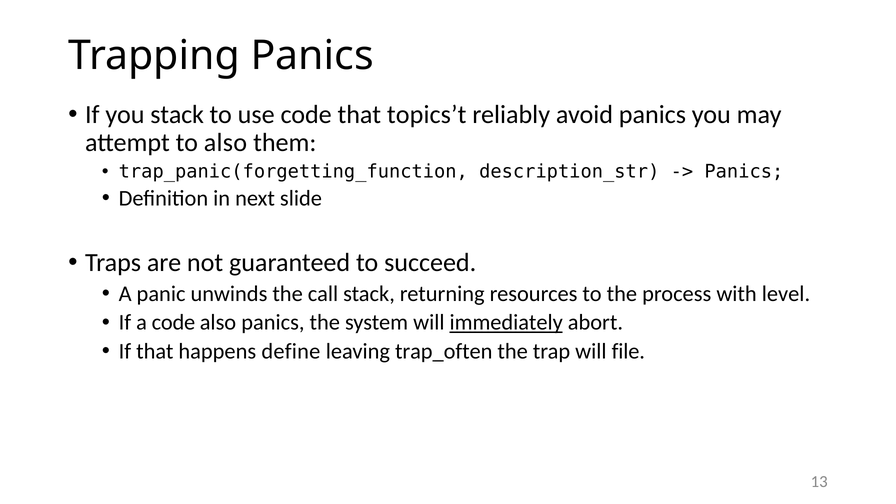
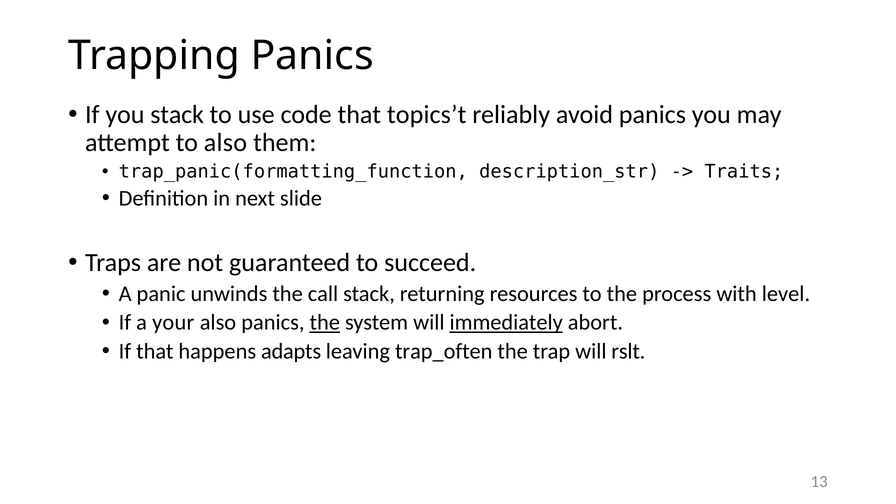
trap_panic(forgetting_function: trap_panic(forgetting_function -> trap_panic(formatting_function (293, 172)
Panics: Panics -> Traits (744, 172)
a code: code -> your (173, 323)
the underline: none -> present (325, 323)
define: define -> adapts (291, 351)
file: file -> rslt (628, 351)
